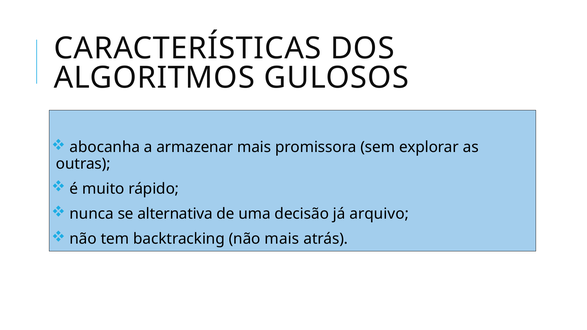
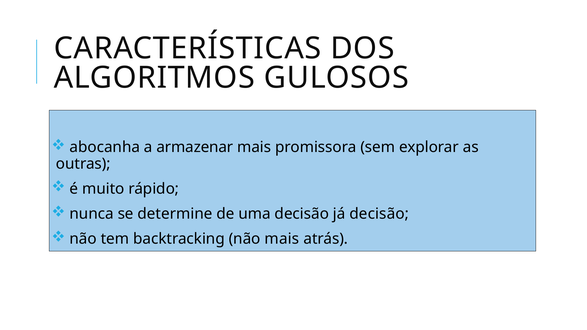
alternativa: alternativa -> determine (175, 214)
já arquivo: arquivo -> decisão (379, 214)
